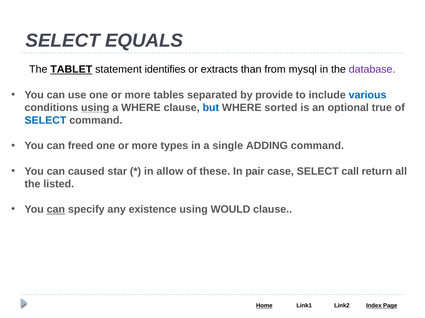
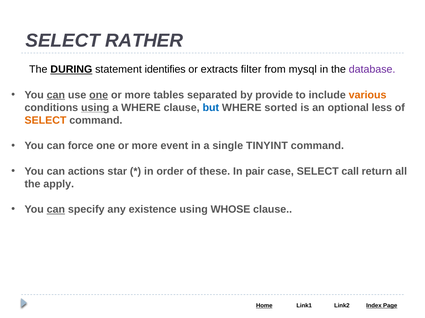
EQUALS: EQUALS -> RATHER (144, 41)
TABLET: TABLET -> DURING (71, 69)
than: than -> filter (251, 69)
can underline: none -> present (56, 95)
one underline: none -> present (99, 95)
various colour: blue -> orange (368, 95)
true: true -> less (382, 108)
SELECT colour: blue -> orange (45, 121)
freed: freed -> force (81, 146)
types: types -> event (174, 146)
ADDING: ADDING -> TINYINT (267, 146)
caused: caused -> actions (86, 172)
allow: allow -> order (170, 172)
listed: listed -> apply (59, 184)
WOULD: WOULD -> WHOSE (231, 210)
